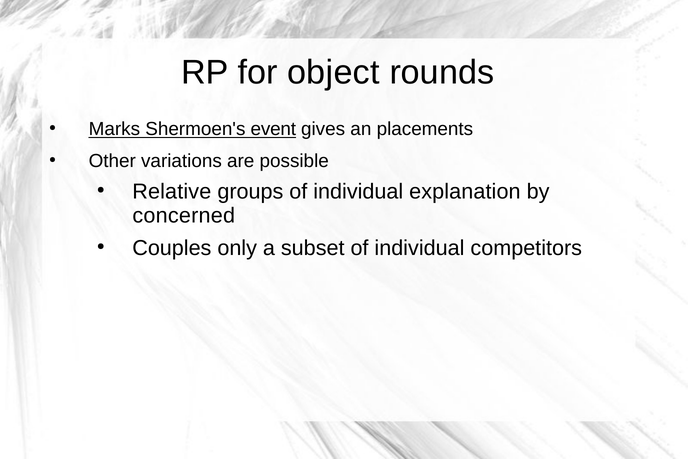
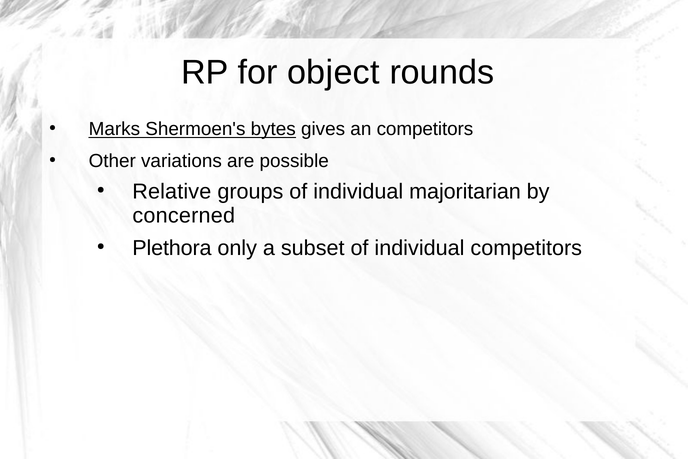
event: event -> bytes (273, 129)
an placements: placements -> competitors (425, 129)
explanation: explanation -> majoritarian (465, 191)
Couples: Couples -> Plethora (172, 248)
